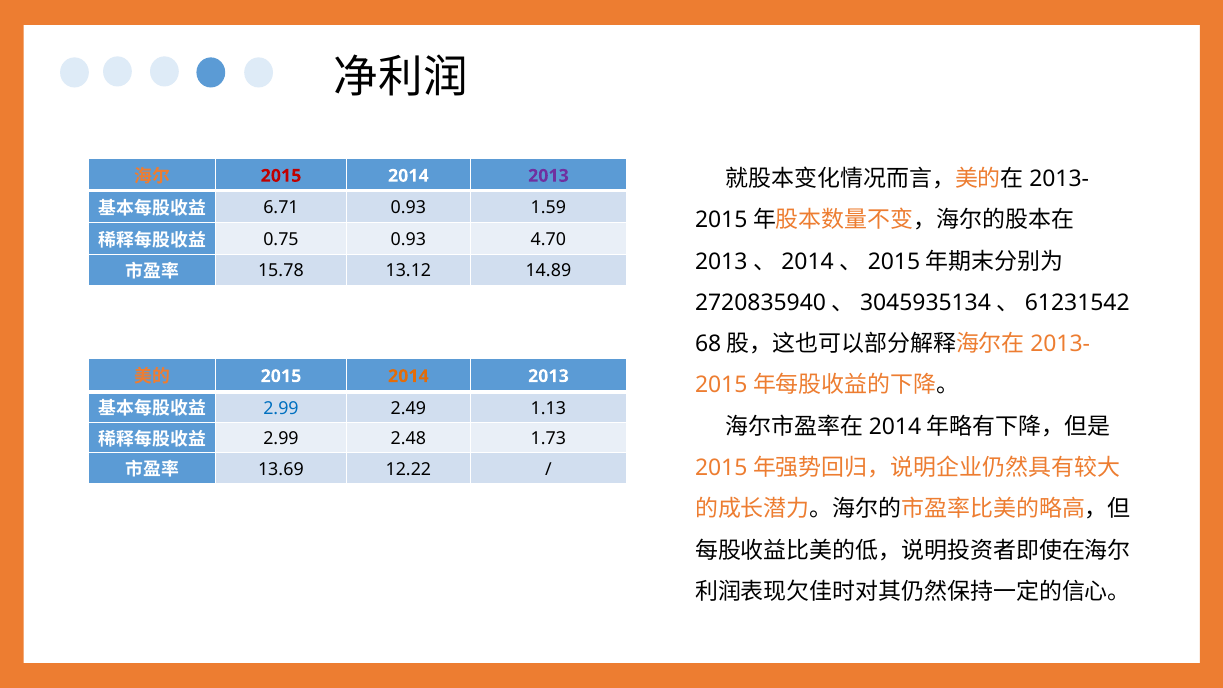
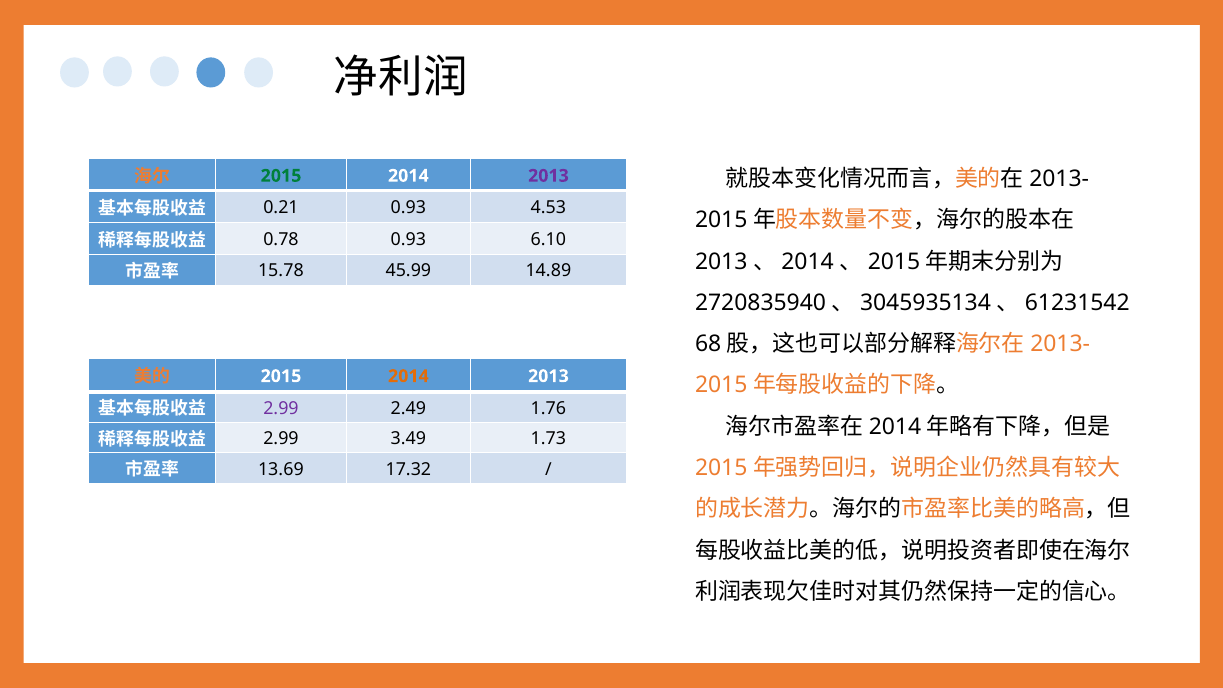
2015 colour: red -> green (281, 176)
6.71: 6.71 -> 0.21 (281, 208)
1.59: 1.59 -> 4.53 (548, 208)
0.75: 0.75 -> 0.78 (281, 239)
4.70: 4.70 -> 6.10 (548, 239)
13.12: 13.12 -> 45.99 (408, 271)
2.99 colour: blue -> purple (281, 408)
1.13: 1.13 -> 1.76 (548, 408)
2.48: 2.48 -> 3.49 (408, 439)
12.22: 12.22 -> 17.32 (408, 469)
